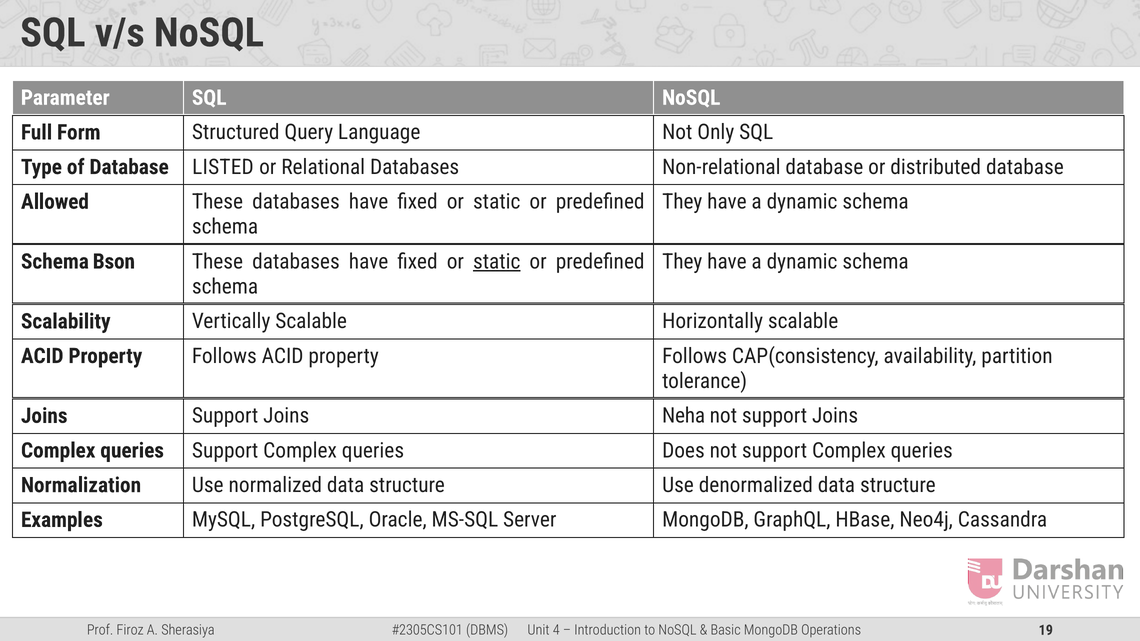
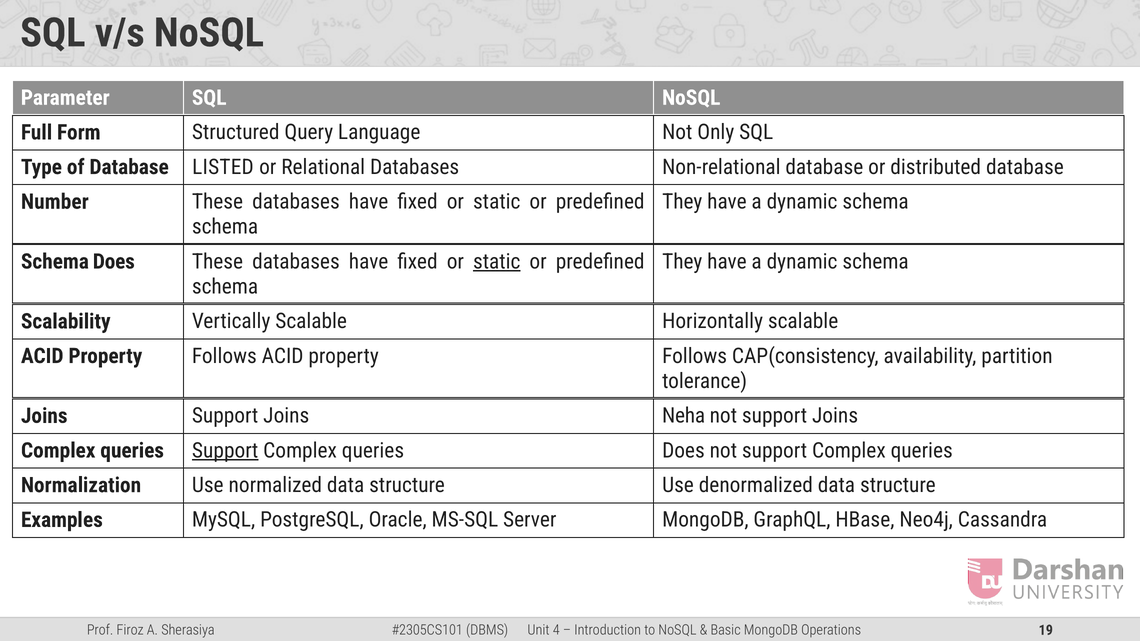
Allowed: Allowed -> Number (55, 202)
Schema Bson: Bson -> Does (114, 262)
Support underline: none -> present (225, 451)
